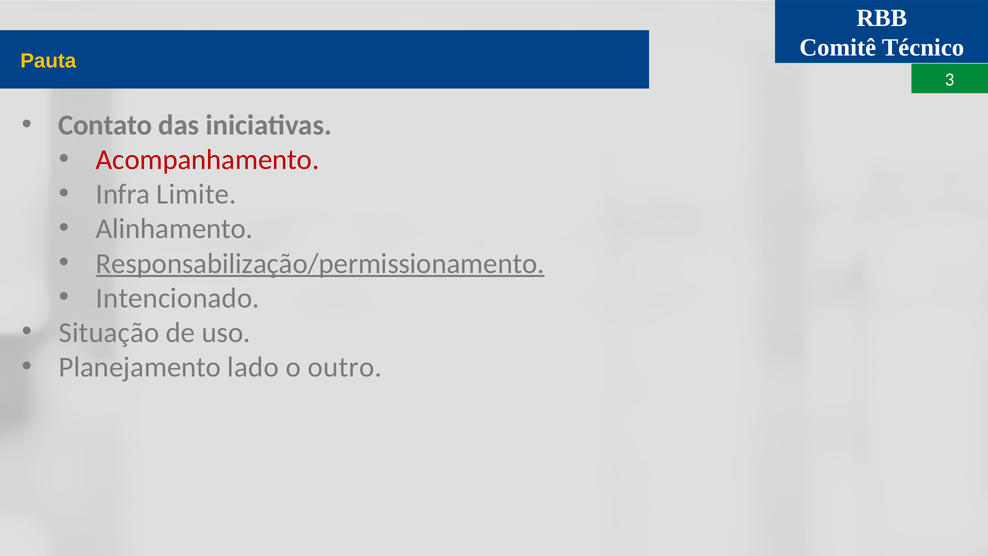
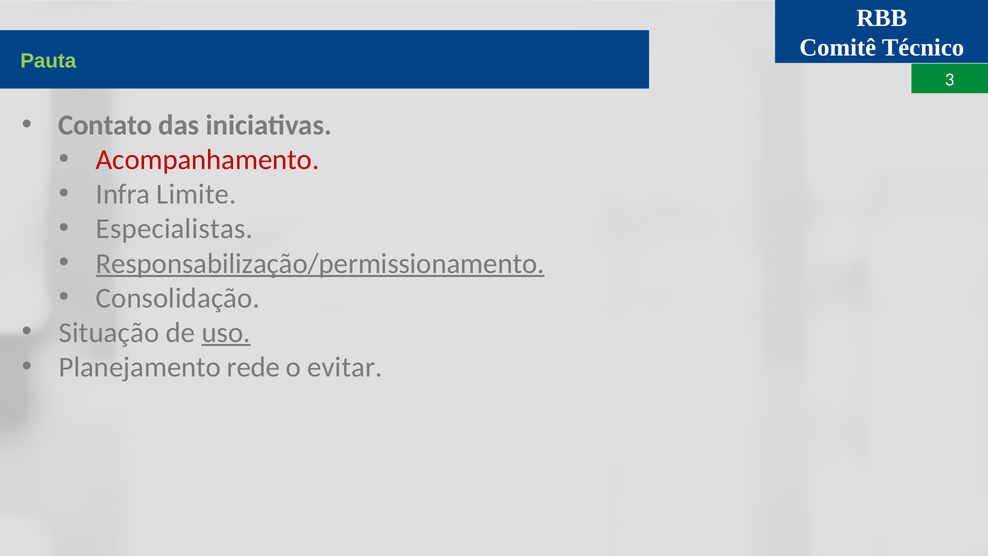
Pauta colour: yellow -> light green (48, 61)
Alinhamento: Alinhamento -> Especialistas (174, 229)
Intencionado: Intencionado -> Consolidação (178, 298)
uso underline: none -> present (226, 332)
lado: lado -> rede (253, 367)
outro: outro -> evitar (345, 367)
